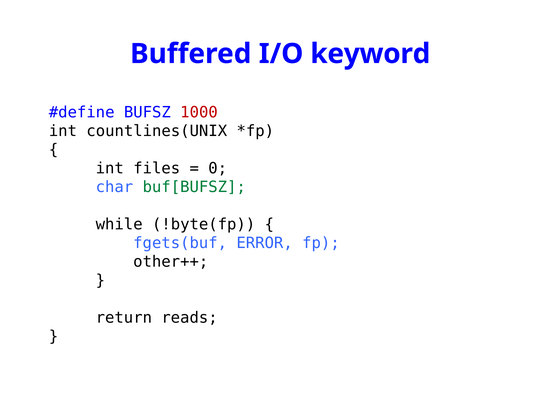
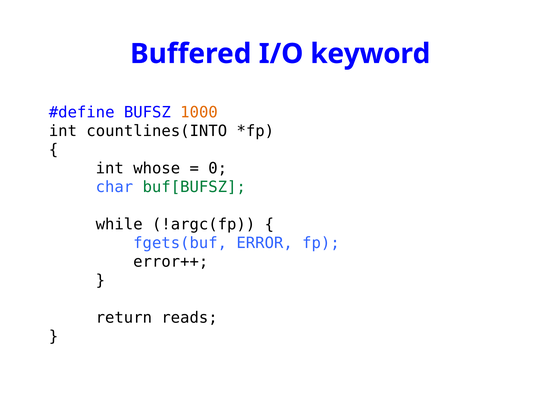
1000 colour: red -> orange (199, 112)
countlines(UNIX: countlines(UNIX -> countlines(INTO (157, 131)
files: files -> whose (157, 168)
!byte(fp: !byte(fp -> !argc(fp (204, 224)
other++: other++ -> error++ (171, 262)
